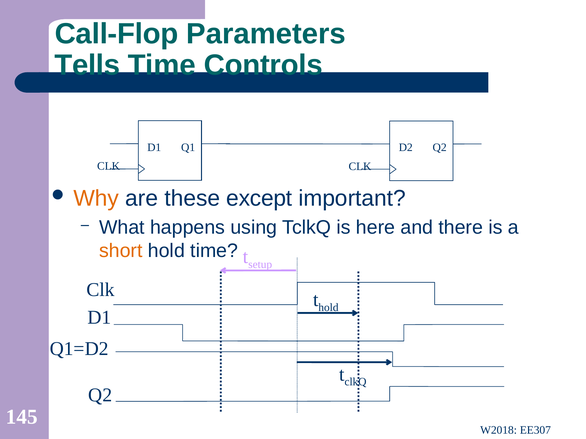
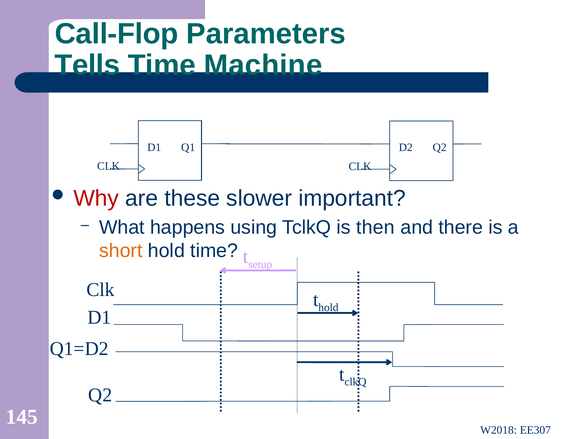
Controls: Controls -> Machine (263, 65)
Why colour: orange -> red (96, 199)
except: except -> slower (259, 199)
here: here -> then (375, 228)
